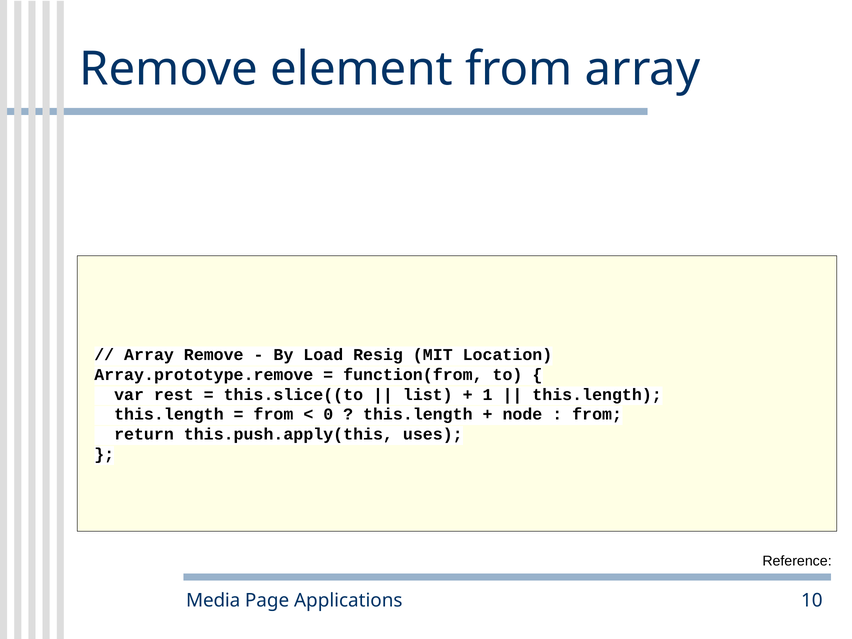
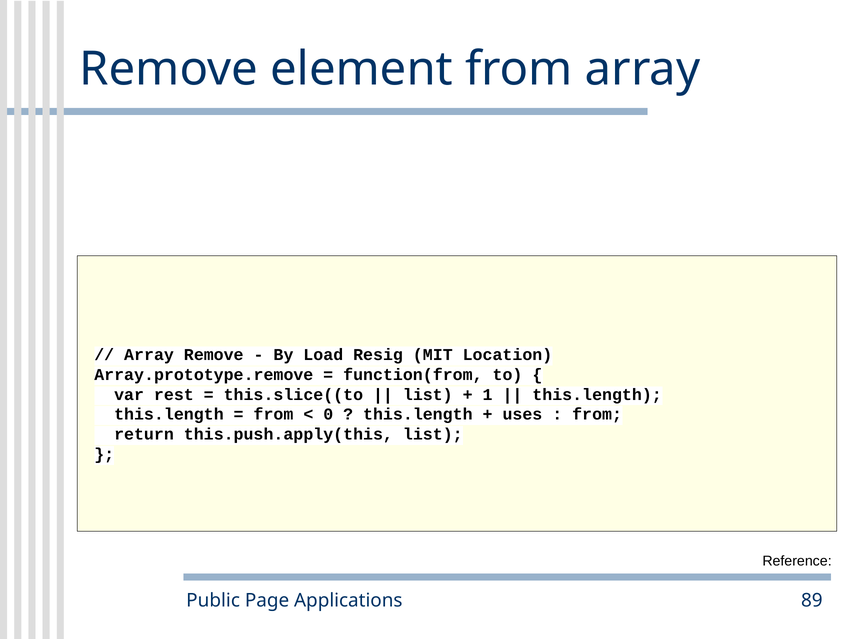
node: node -> uses (522, 415)
this.push.apply(this uses: uses -> list (433, 434)
Media: Media -> Public (213, 600)
10: 10 -> 89 (812, 600)
